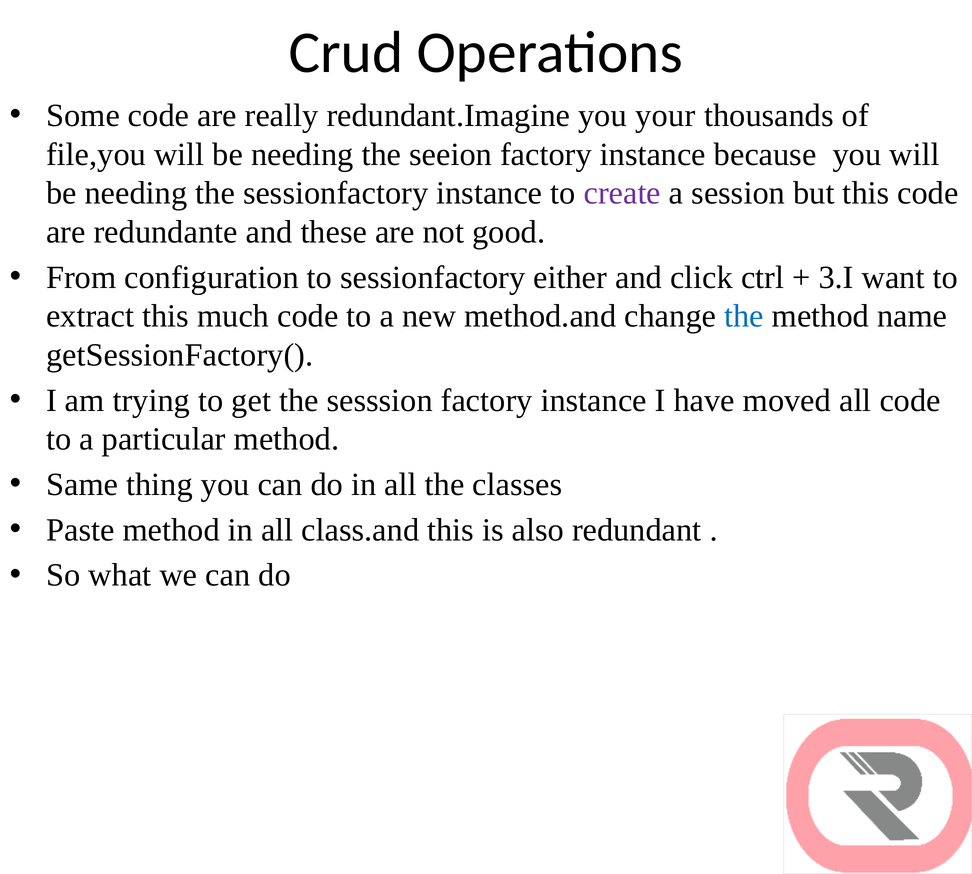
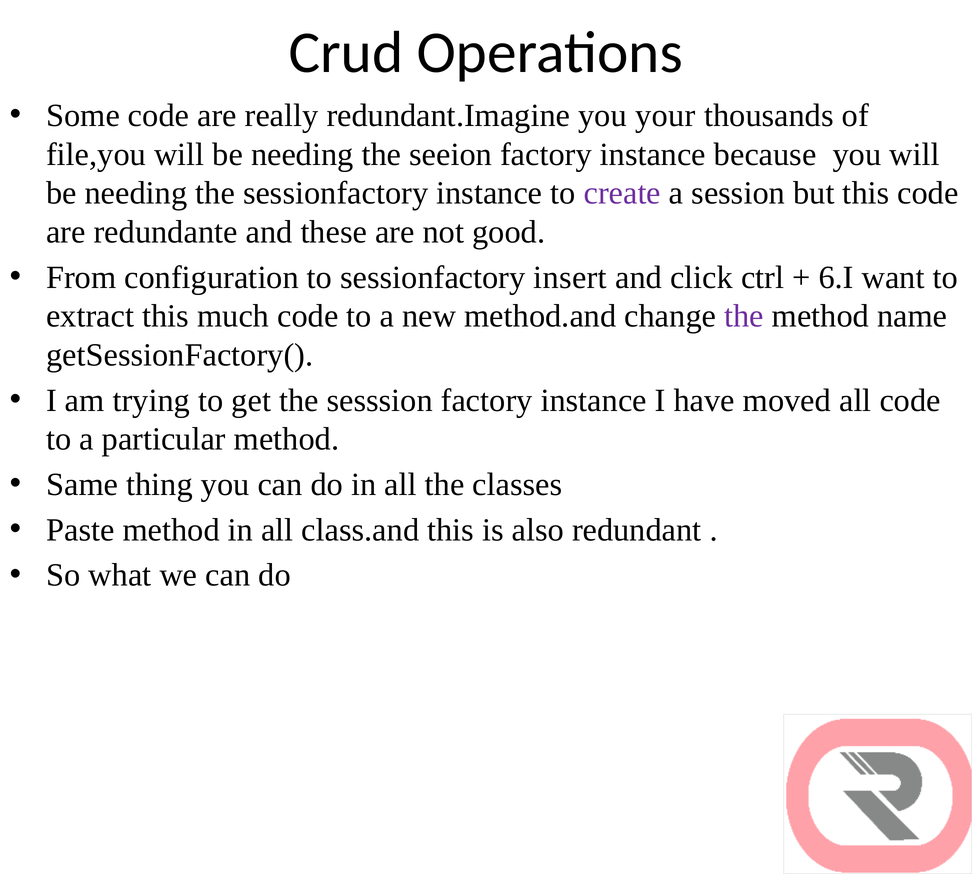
either: either -> insert (570, 278)
3.I: 3.I -> 6.I (836, 278)
the colour: blue -> purple (744, 317)
